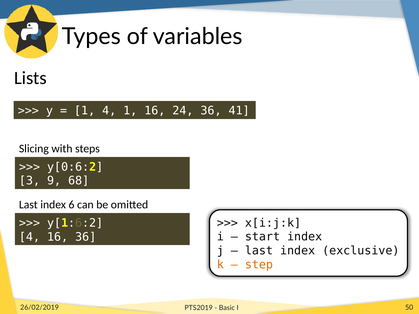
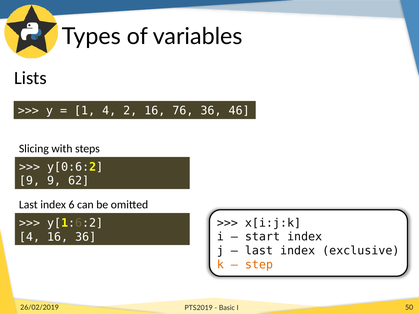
4 1: 1 -> 2 (130, 111)
24: 24 -> 76 (183, 111)
41: 41 -> 46 (239, 111)
3: 3 -> 9 (29, 181)
68: 68 -> 62 (79, 181)
